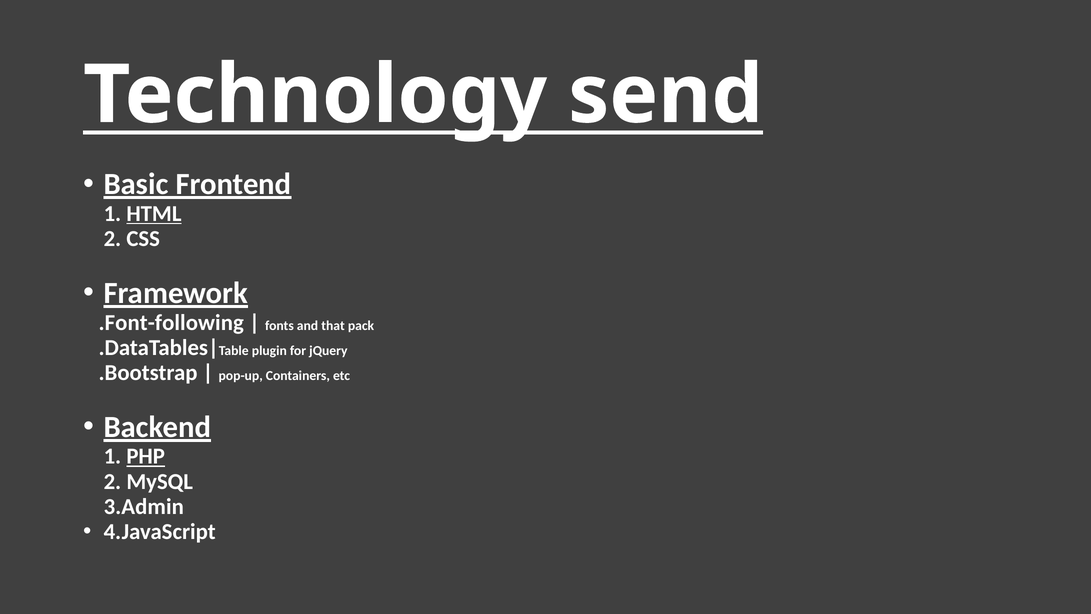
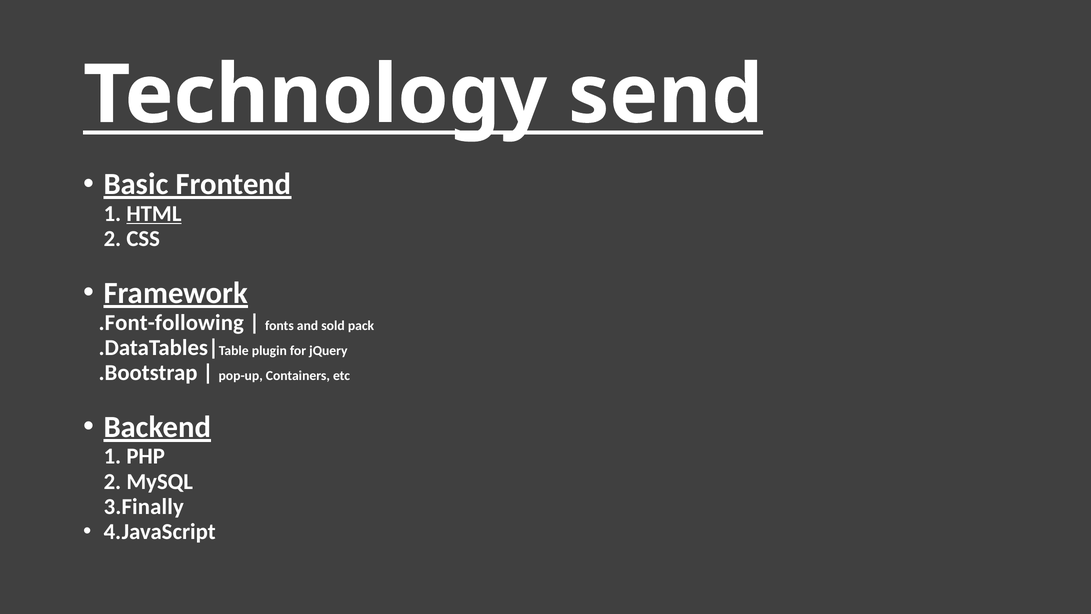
that: that -> sold (333, 325)
PHP underline: present -> none (146, 456)
3.Admin: 3.Admin -> 3.Finally (144, 506)
